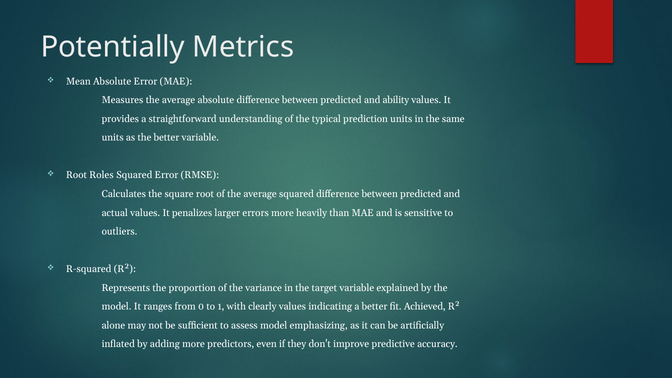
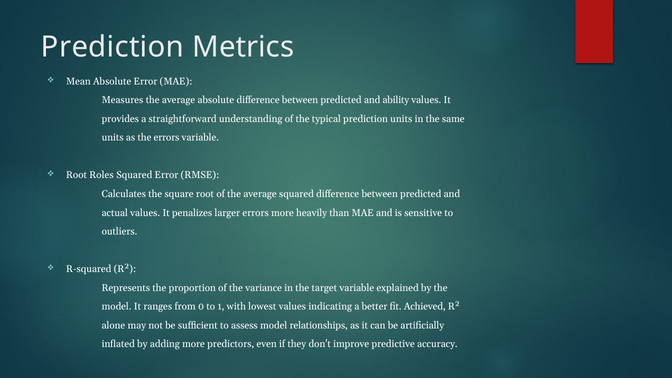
Potentially: Potentially -> Prediction (113, 47)
the better: better -> errors (167, 138)
clearly: clearly -> lowest (262, 307)
emphasizing: emphasizing -> relationships (319, 325)
